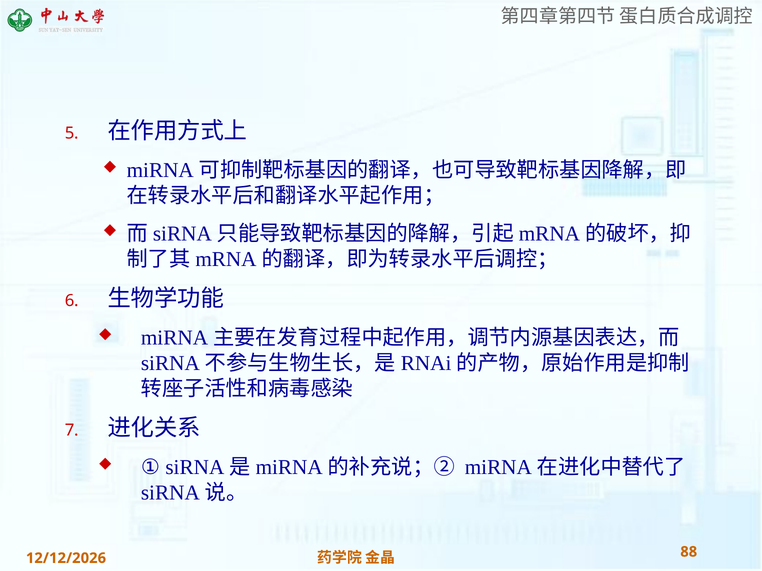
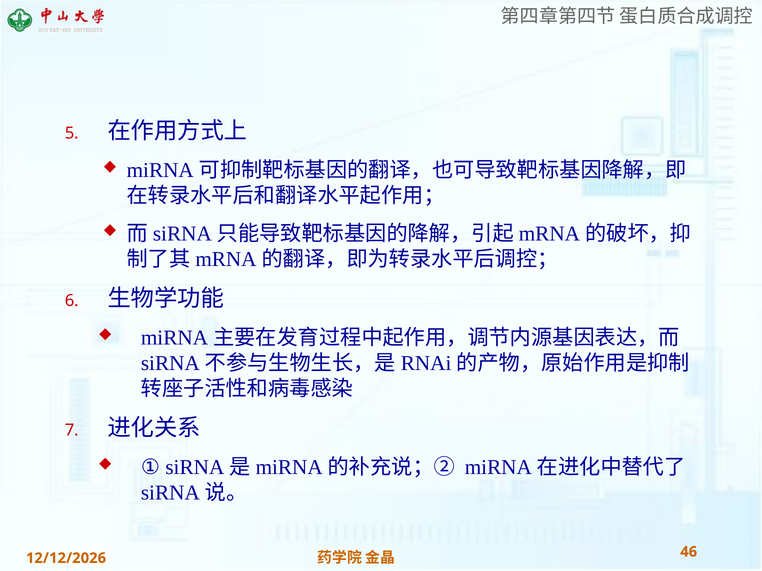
88: 88 -> 46 (689, 552)
